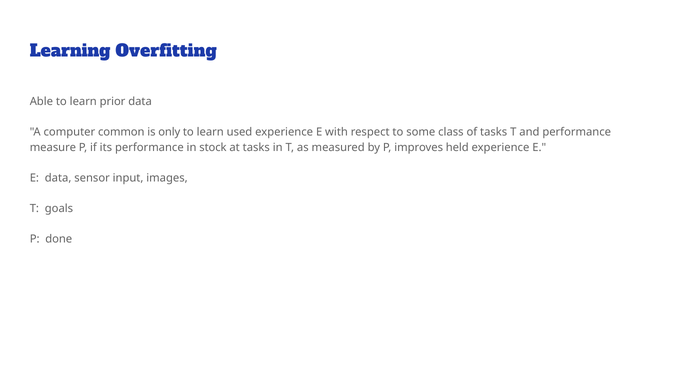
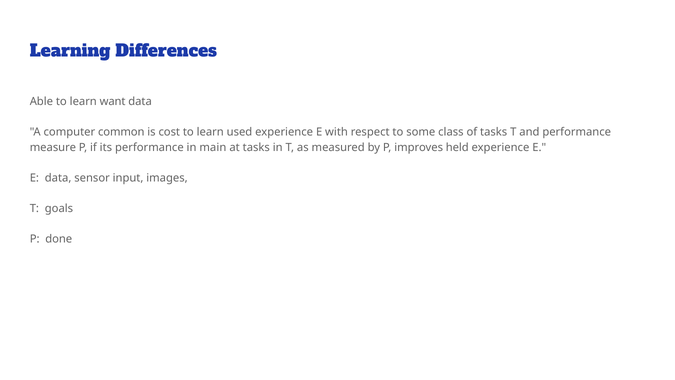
Overfitting: Overfitting -> Differences (166, 51)
prior: prior -> want (113, 101)
only: only -> cost (169, 132)
stock: stock -> main (213, 147)
